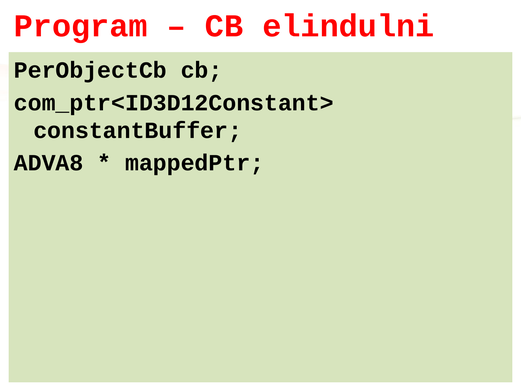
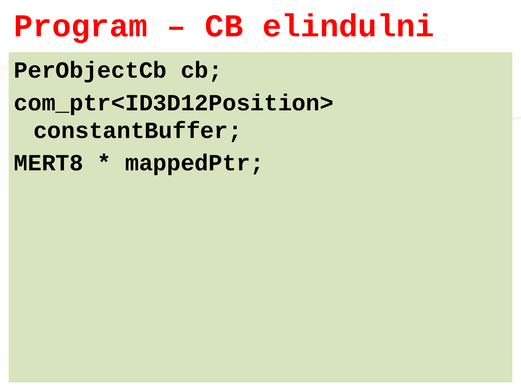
com_ptr<ID3D12Constant>: com_ptr<ID3D12Constant> -> com_ptr<ID3D12Position> (174, 103)
ADVA8: ADVA8 -> MERT8 (49, 163)
